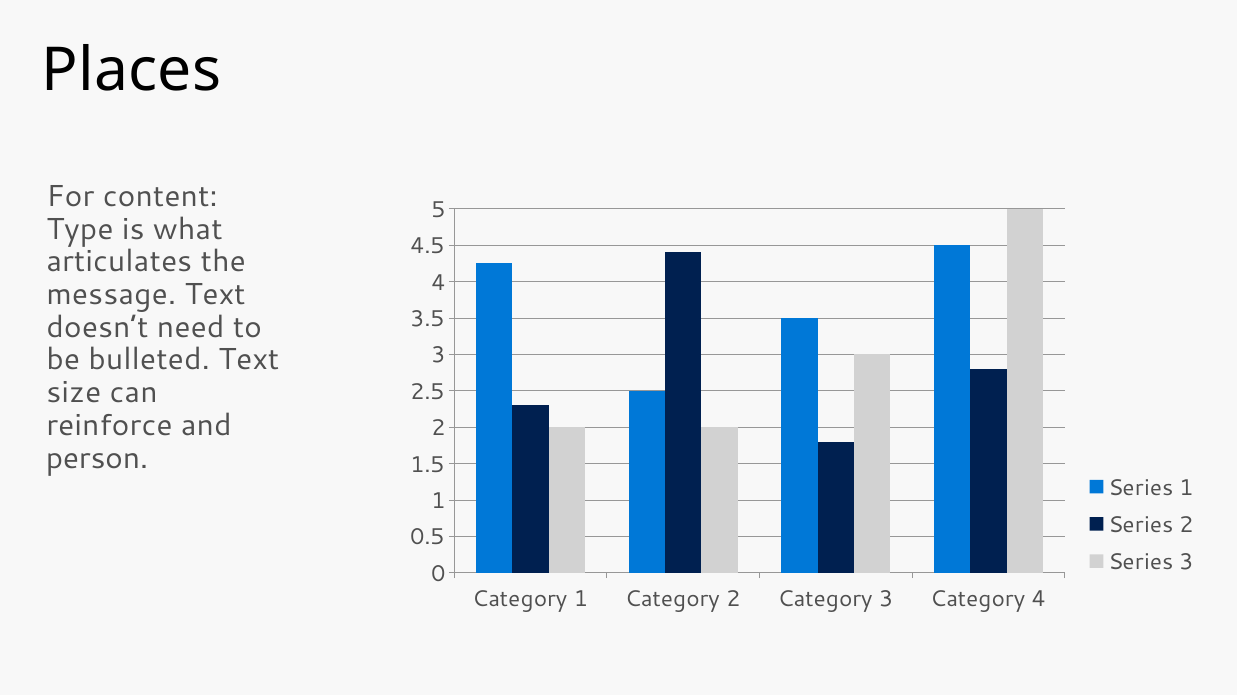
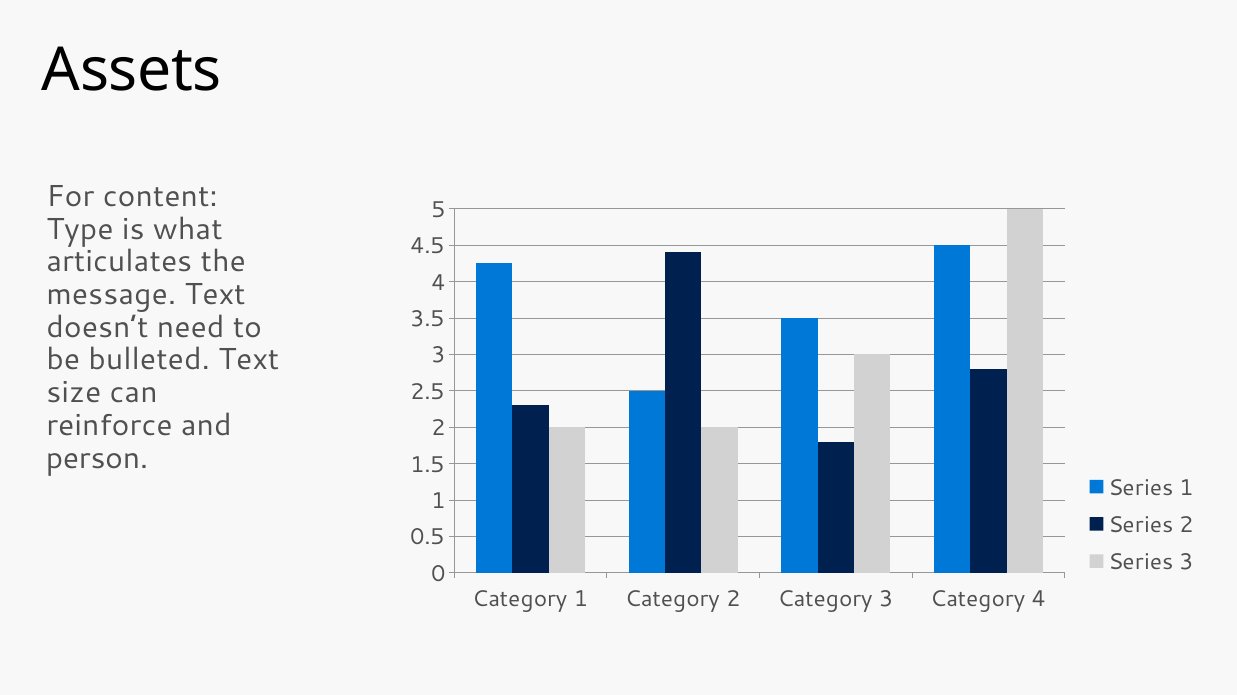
Places: Places -> Assets (132, 71)
